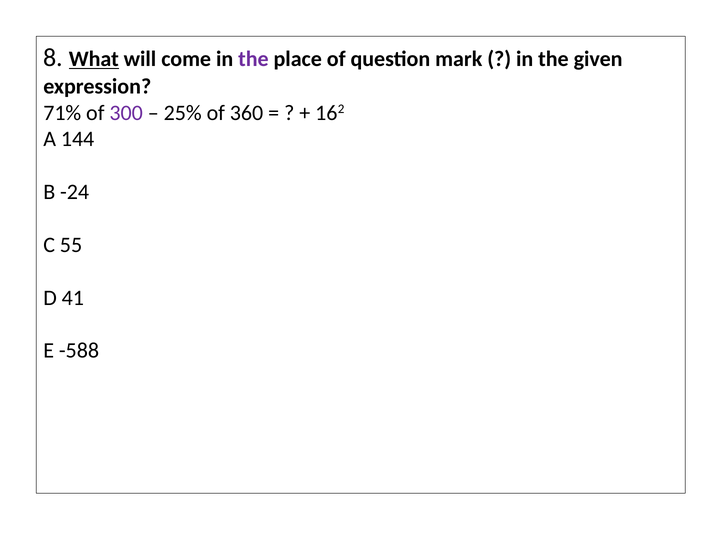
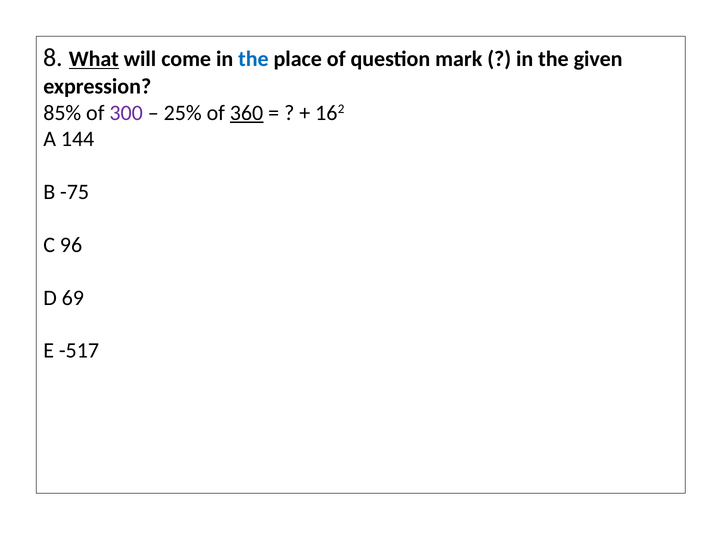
the colour: purple -> blue (253, 59)
71%: 71% -> 85% (62, 113)
360 underline: none -> present (247, 113)
-24: -24 -> -75 (75, 192)
55: 55 -> 96 (71, 245)
41: 41 -> 69 (73, 298)
-588: -588 -> -517 (79, 351)
